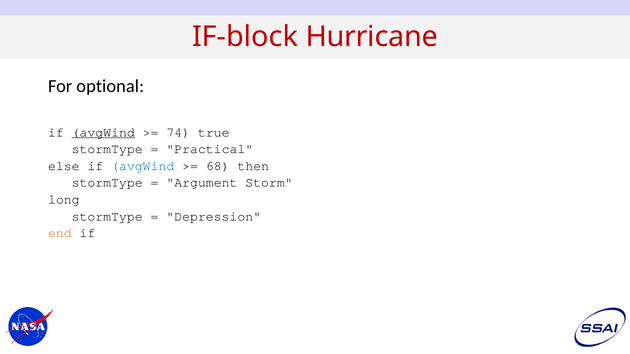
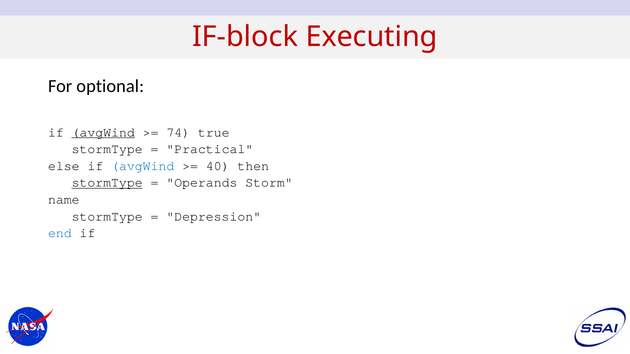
Hurricane: Hurricane -> Executing (372, 37)
68: 68 -> 40 (218, 166)
stormType underline: none -> present (107, 183)
Argument: Argument -> Operands (202, 183)
long: long -> name (64, 200)
end colour: orange -> blue (60, 233)
